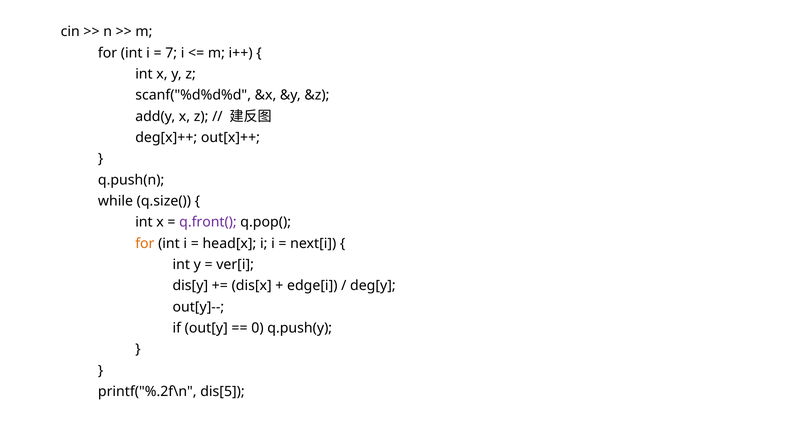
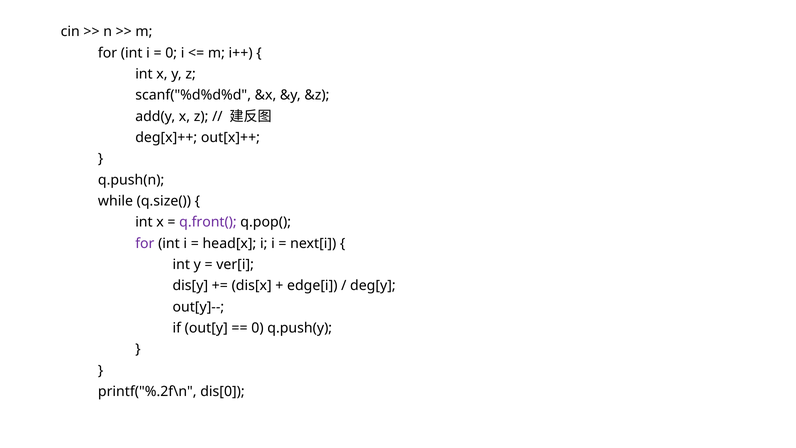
7: 7 -> 0 (171, 53)
for colour: orange -> purple (145, 243)
dis[5: dis[5 -> dis[0 (223, 391)
